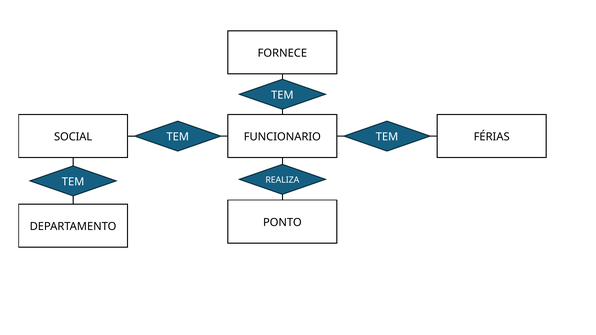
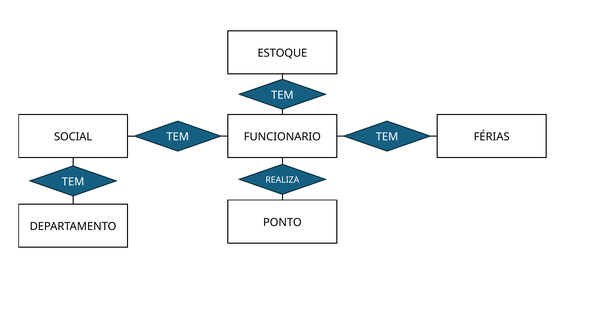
FORNECE: FORNECE -> ESTOQUE (282, 53)
